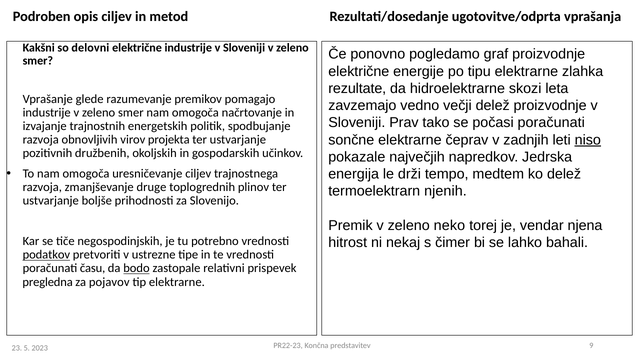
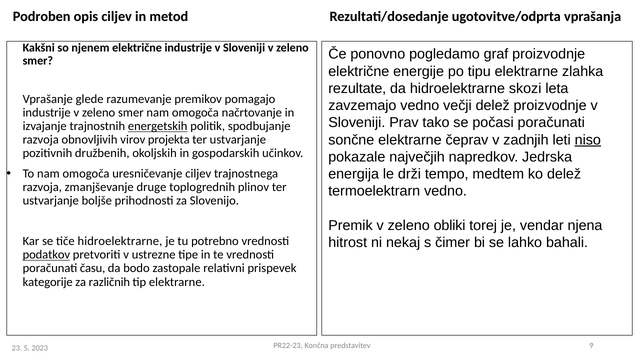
delovni: delovni -> njenem (90, 48)
energetskih underline: none -> present (158, 126)
termoelektrarn njenih: njenih -> vedno (446, 191)
neko: neko -> obliki (450, 226)
tiče negospodinjskih: negospodinjskih -> hidroelektrarne (120, 241)
bodo underline: present -> none (136, 269)
pregledna: pregledna -> kategorije (48, 282)
pojavov: pojavov -> različnih (109, 282)
